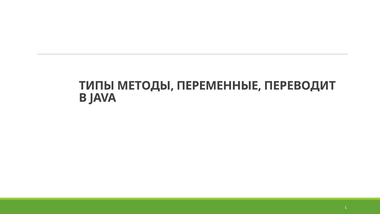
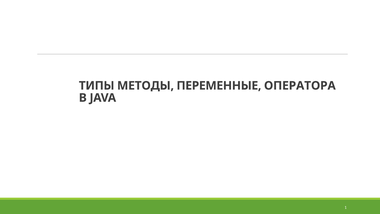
ПЕРЕВОДИТ: ПЕРЕВОДИТ -> ОПЕРАТОРА (300, 86)
